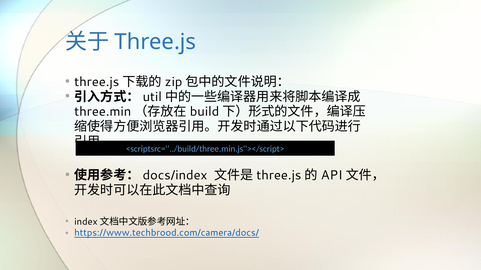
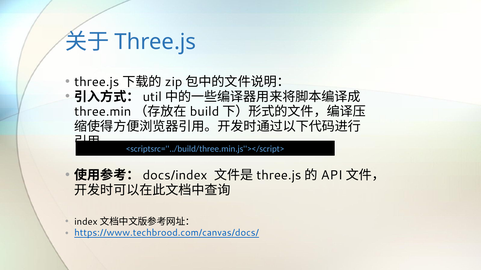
https://www.techbrood.com/camera/docs/: https://www.techbrood.com/camera/docs/ -> https://www.techbrood.com/canvas/docs/ (167, 233)
